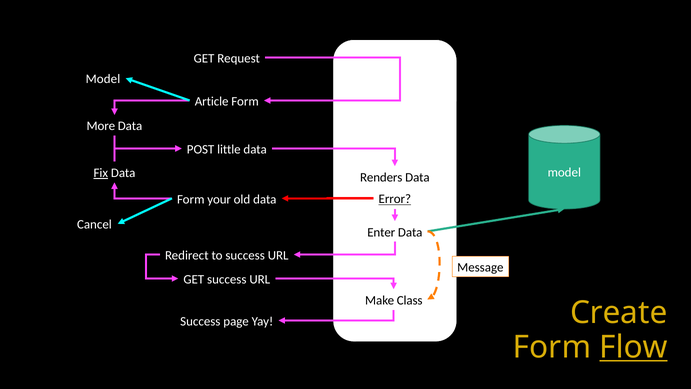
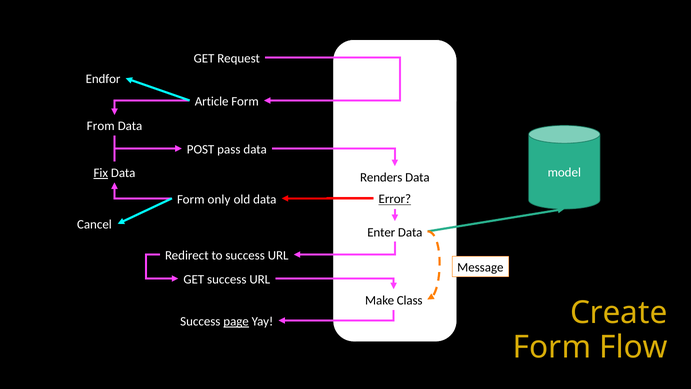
Model: Model -> Endfor (103, 79)
More: More -> From (101, 126)
little: little -> pass (229, 149)
your: your -> only (219, 199)
page underline: none -> present (236, 321)
Flow underline: present -> none (633, 347)
